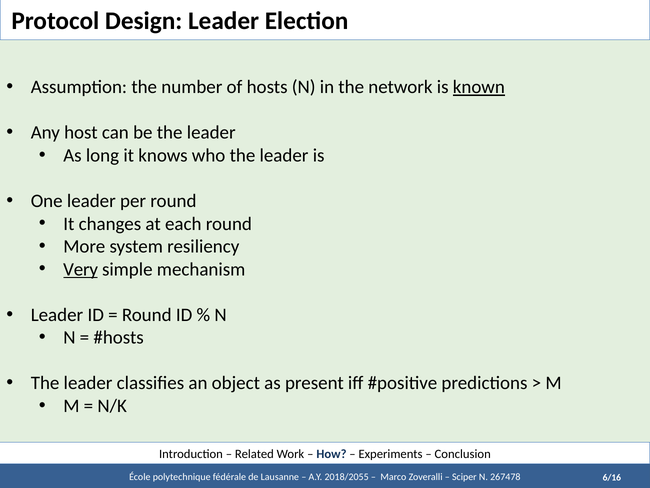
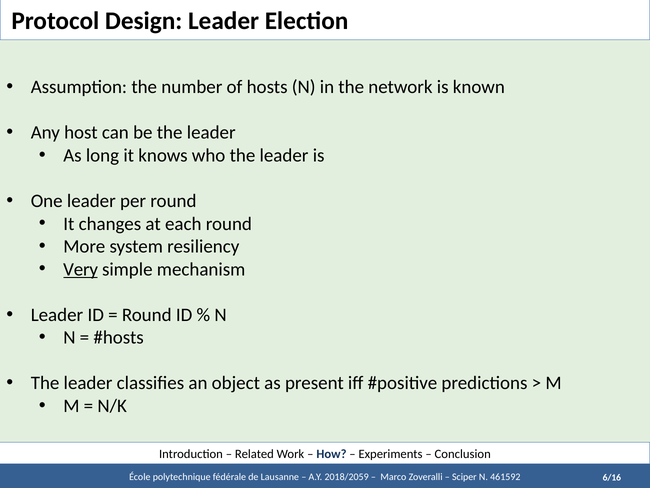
known underline: present -> none (479, 87)
2018/2055: 2018/2055 -> 2018/2059 (347, 476)
267478: 267478 -> 461592 (505, 476)
